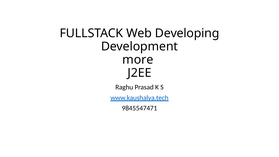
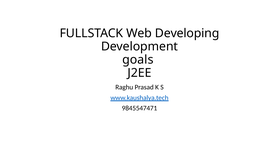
more: more -> goals (138, 60)
